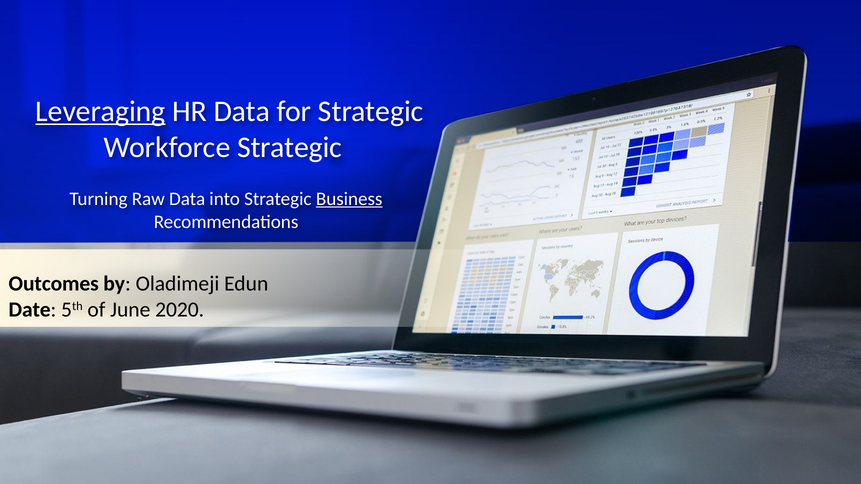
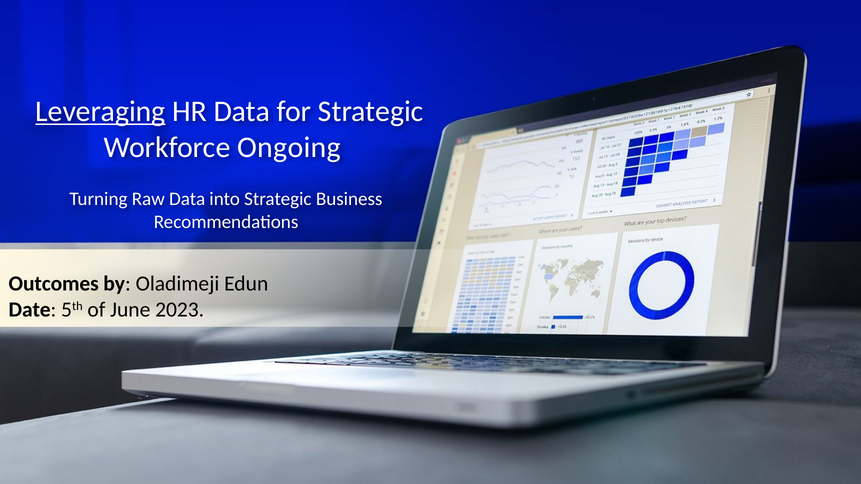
Workforce Strategic: Strategic -> Ongoing (289, 147)
Business underline: present -> none (349, 199)
2020: 2020 -> 2023 (180, 310)
